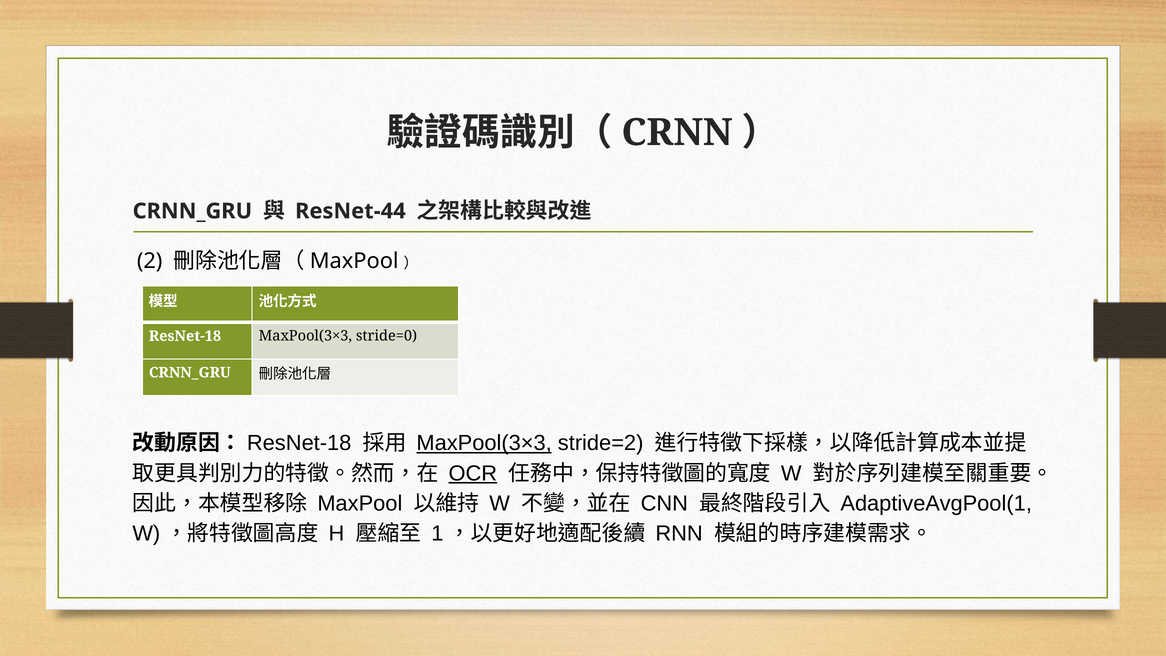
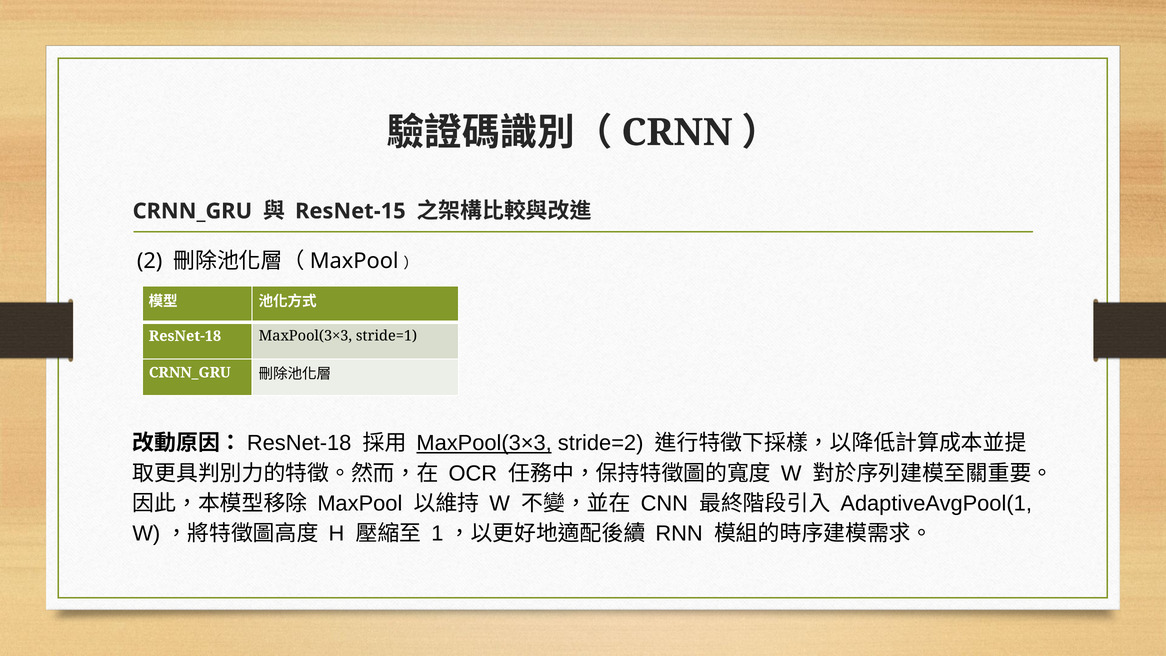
ResNet-44: ResNet-44 -> ResNet-15 (350, 211)
stride=0: stride=0 -> stride=1 (387, 336)
OCR underline: present -> none (473, 473)
